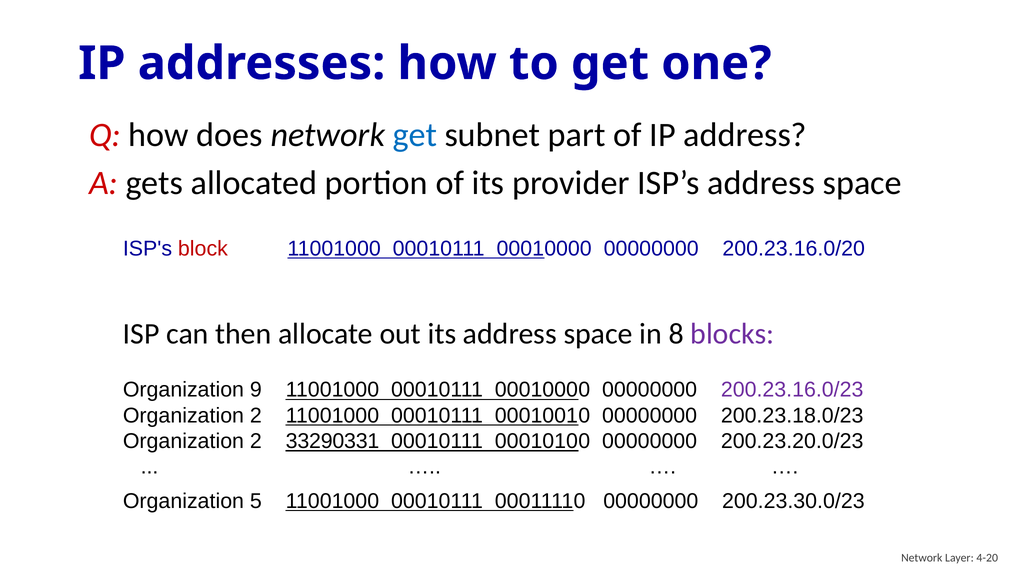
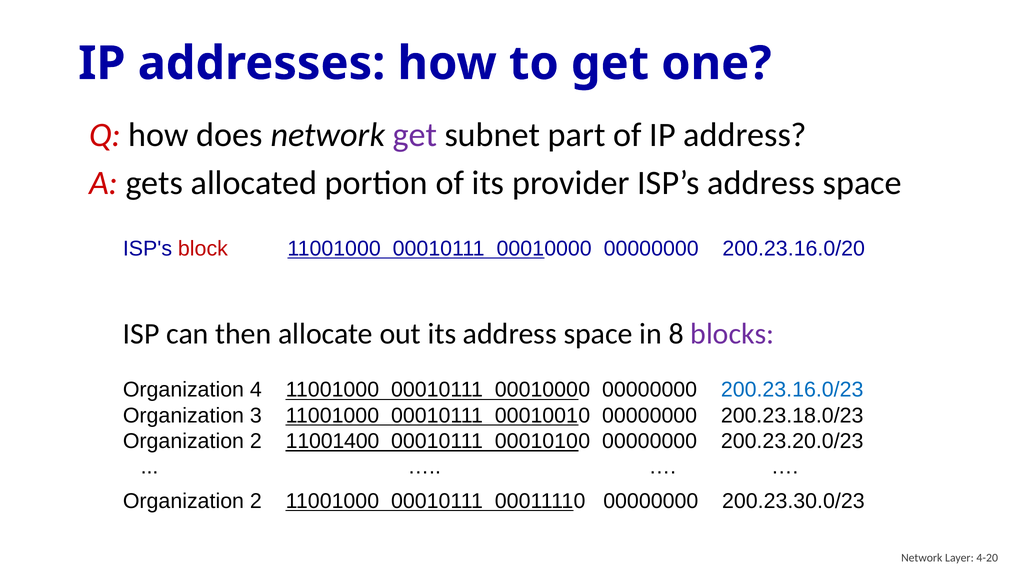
get colour: blue -> purple (415, 135)
9: 9 -> 4 (256, 390)
200.23.16.0/23 colour: purple -> blue (792, 390)
2: 2 -> 3 (256, 415)
33290331: 33290331 -> 11001400 (333, 441)
5: 5 -> 2 (256, 501)
